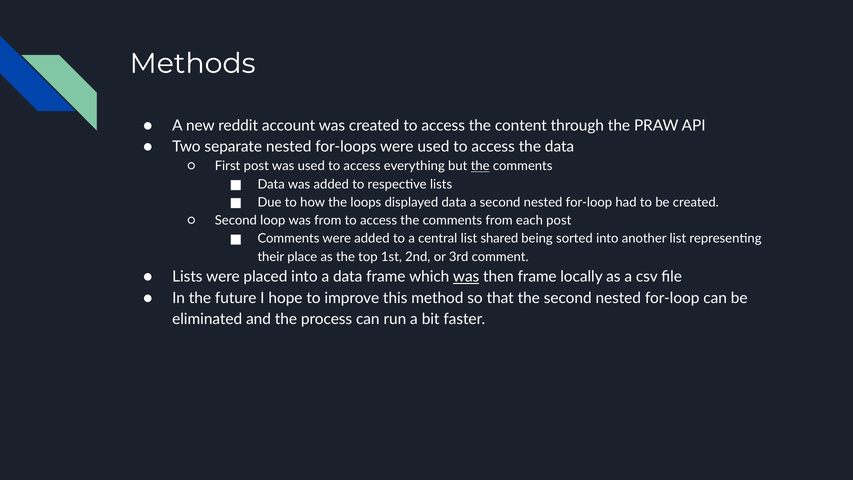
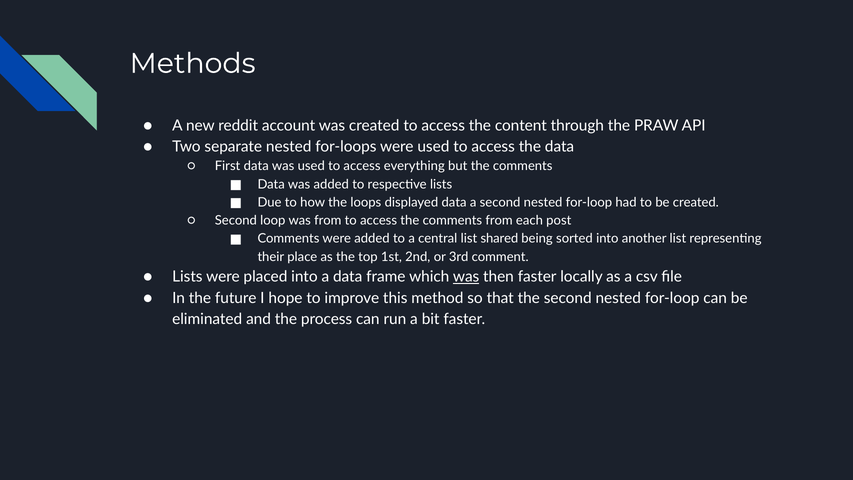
First post: post -> data (256, 166)
the underline: present -> none (480, 166)
then frame: frame -> faster (537, 277)
